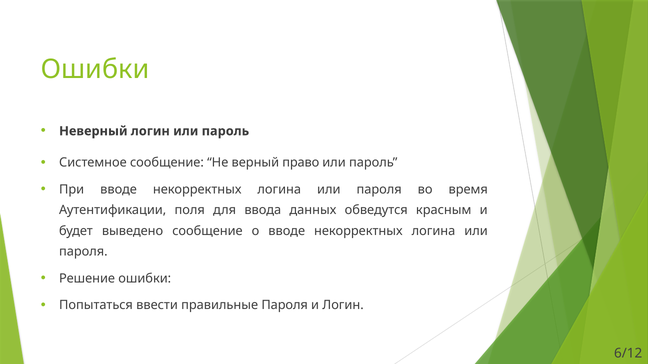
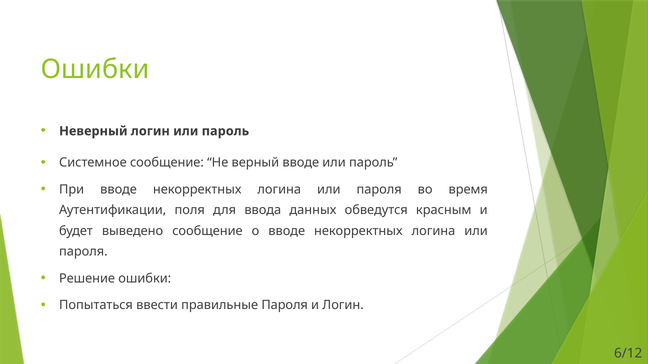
верный право: право -> вводе (301, 163)
